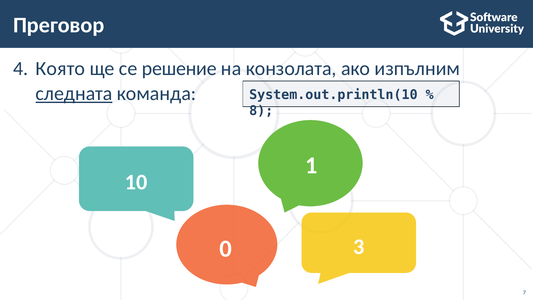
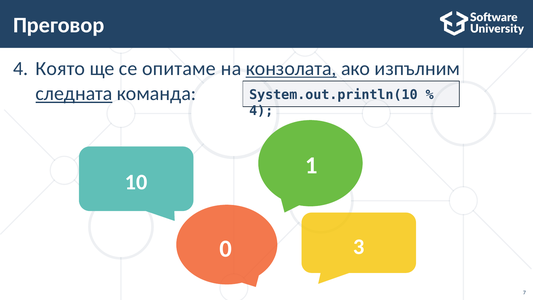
решение: решение -> опитамe (179, 68)
конзолата underline: none -> present (291, 68)
8: 8 -> 4 (261, 111)
